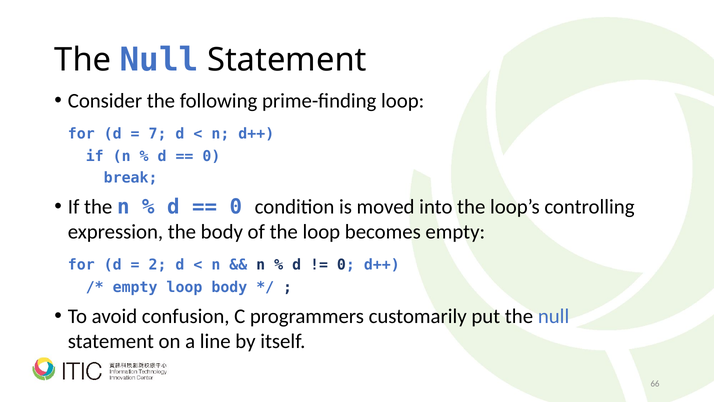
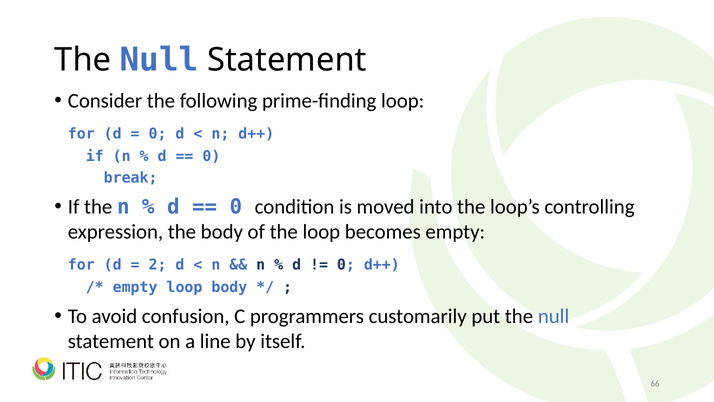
7: 7 -> 0 (158, 134)
